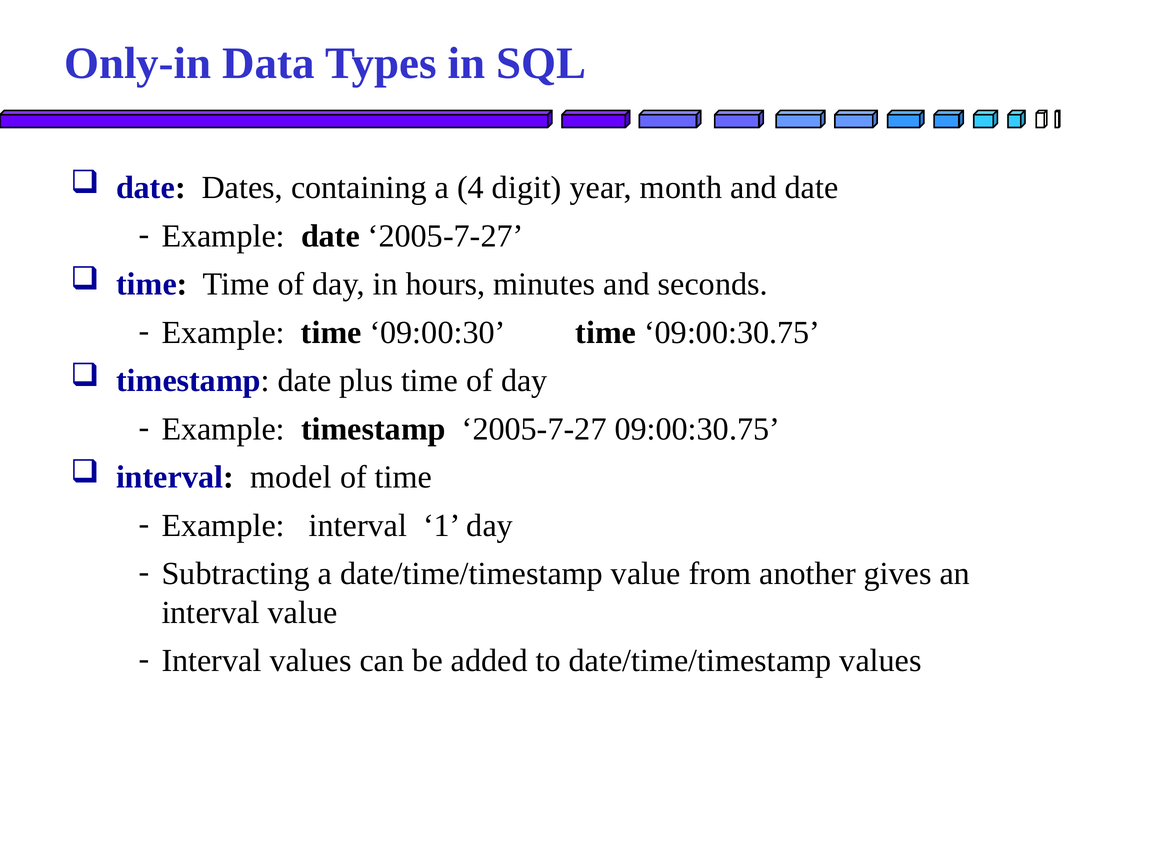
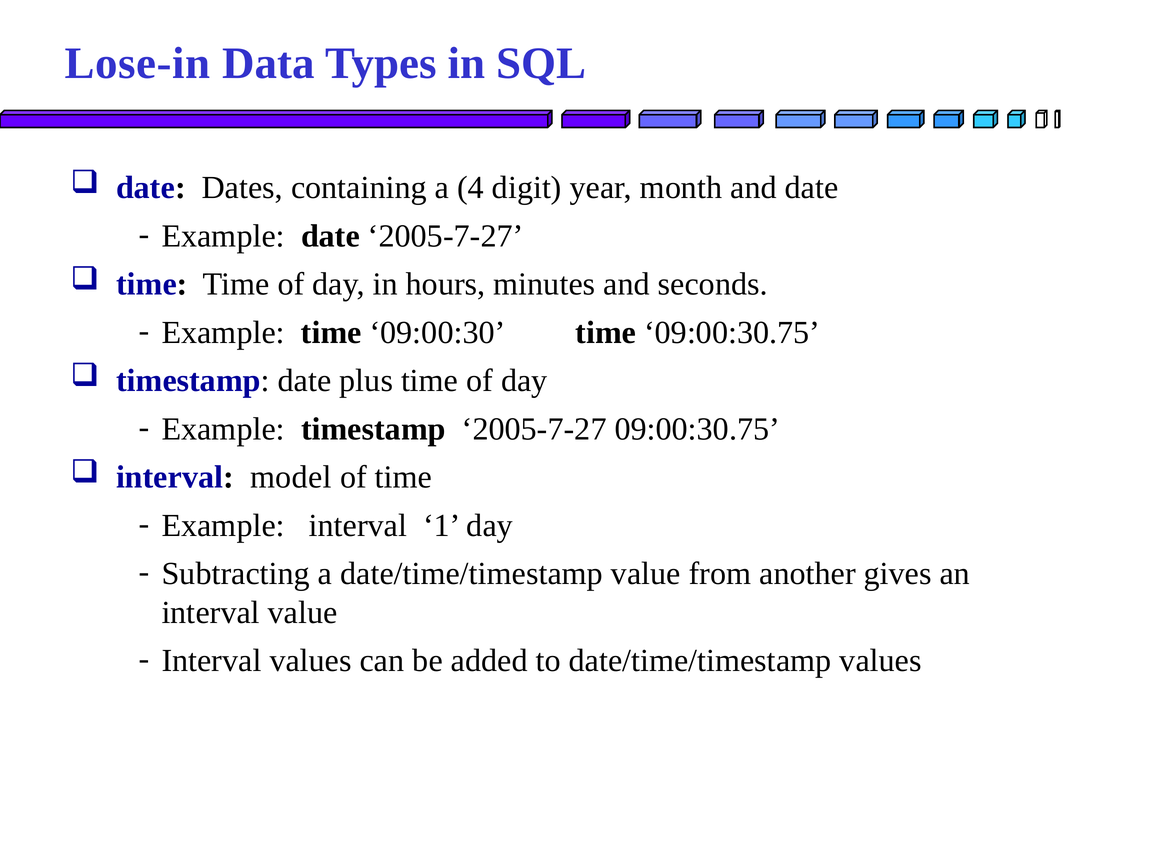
Only-in: Only-in -> Lose-in (137, 63)
